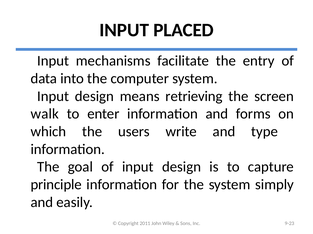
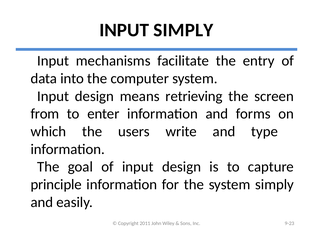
INPUT PLACED: PLACED -> SIMPLY (183, 30)
walk: walk -> from (45, 114)
